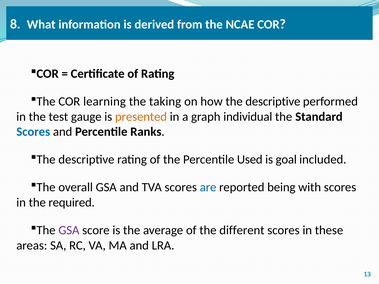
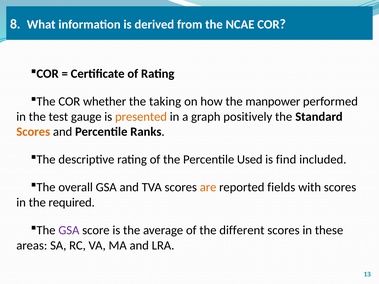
learning: learning -> whether (105, 102)
how the descriptive: descriptive -> manpower (273, 102)
individual: individual -> positively (248, 117)
Scores colour: blue -> orange (33, 132)
goal: goal -> find (286, 160)
are colour: blue -> orange (208, 187)
being: being -> fields (281, 187)
